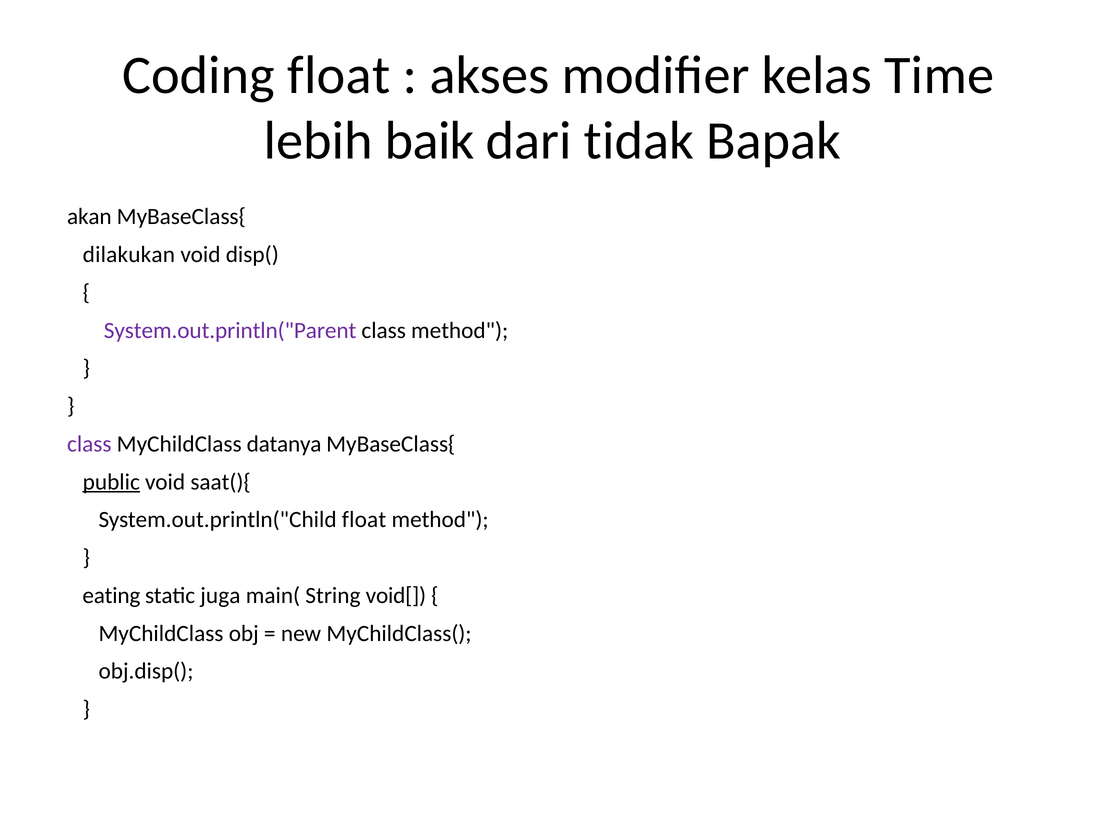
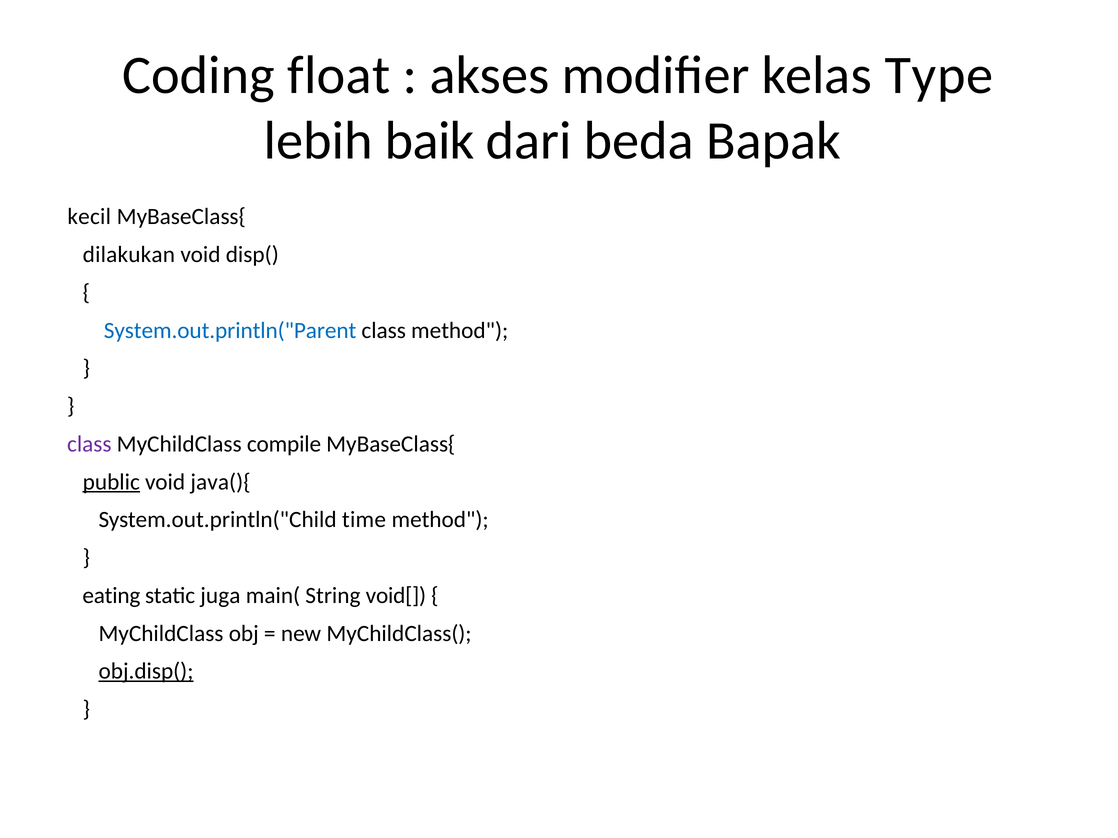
Time: Time -> Type (939, 76)
tidak: tidak -> beda (639, 141)
akan: akan -> kecil (89, 217)
System.out.println("Parent colour: purple -> blue (230, 331)
datanya: datanya -> compile (284, 444)
saat(){: saat(){ -> java(){ (221, 482)
System.out.println("Child float: float -> time (364, 520)
obj.disp( underline: none -> present (146, 672)
